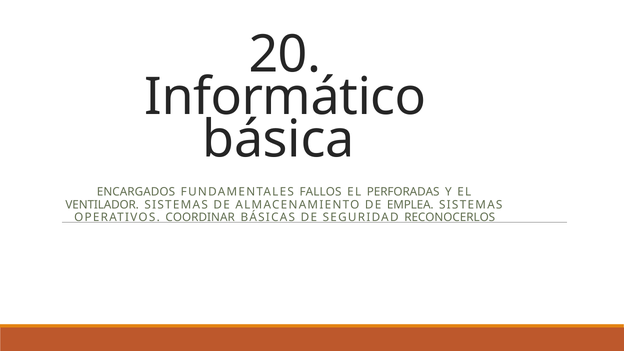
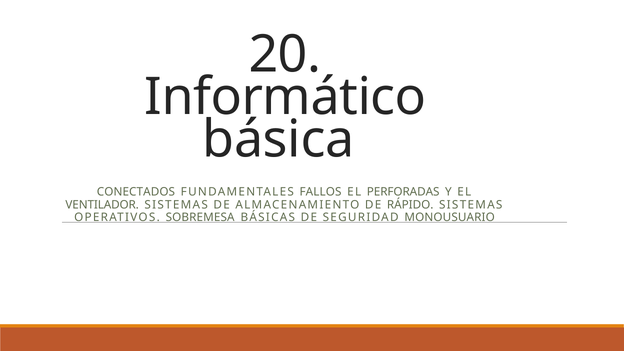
ENCARGADOS: ENCARGADOS -> CONECTADOS (136, 192)
EMPLEA: EMPLEA -> RÁPIDO (410, 205)
COORDINAR: COORDINAR -> SOBREMESA (200, 217)
RECONOCERLOS: RECONOCERLOS -> MONOUSUARIO (450, 217)
